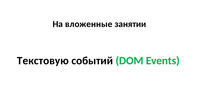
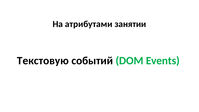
вложенные: вложенные -> атрибутами (89, 24)
